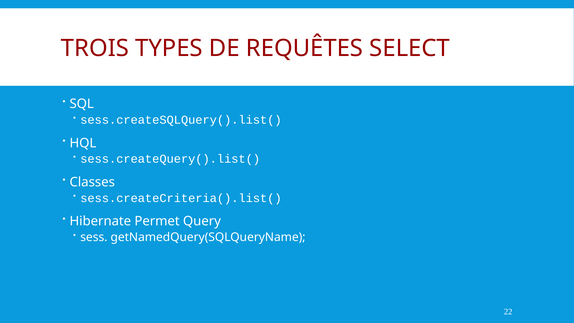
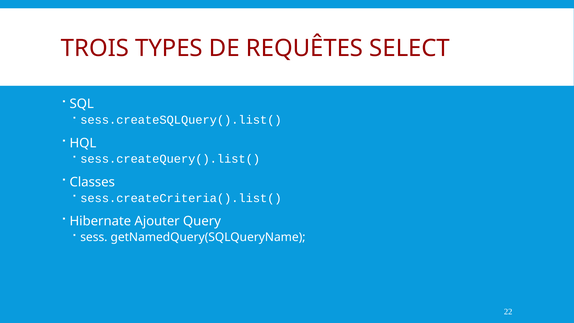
Permet: Permet -> Ajouter (157, 221)
